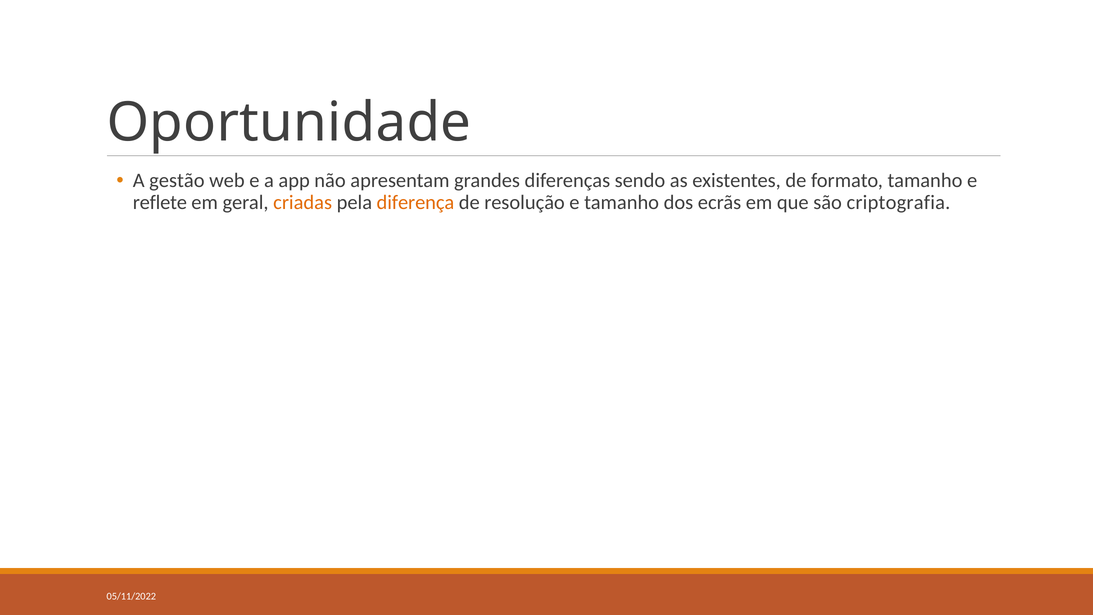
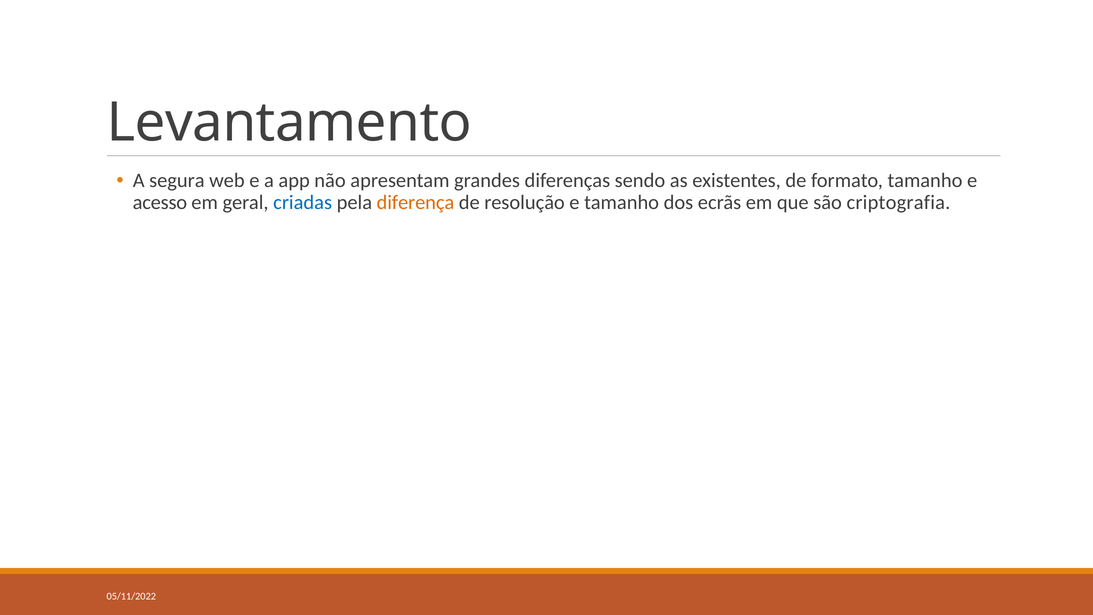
Oportunidade: Oportunidade -> Levantamento (289, 122)
gestão: gestão -> segura (177, 181)
reflete: reflete -> acesso (160, 203)
criadas colour: orange -> blue (303, 203)
